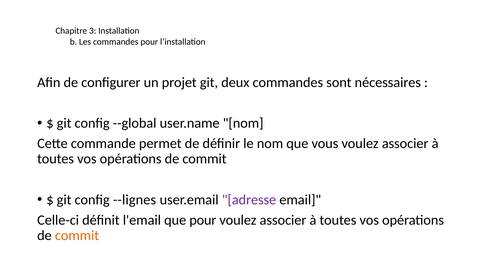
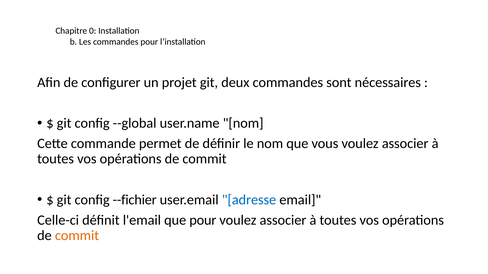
3: 3 -> 0 (93, 31)
--lignes: --lignes -> --fichier (135, 200)
adresse colour: purple -> blue (249, 200)
